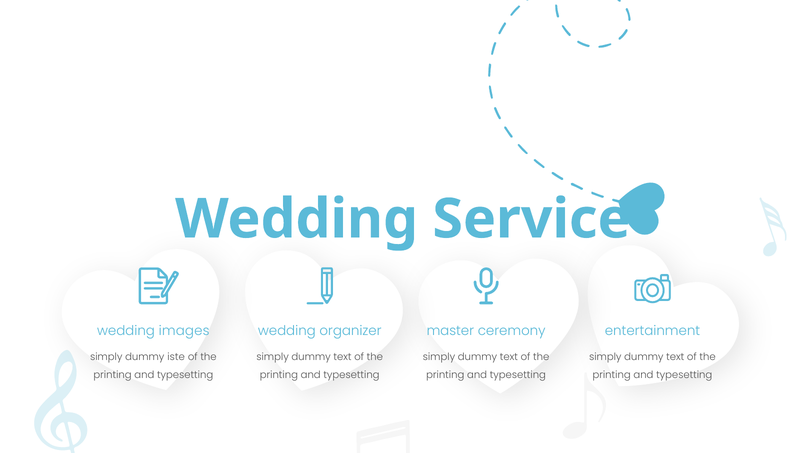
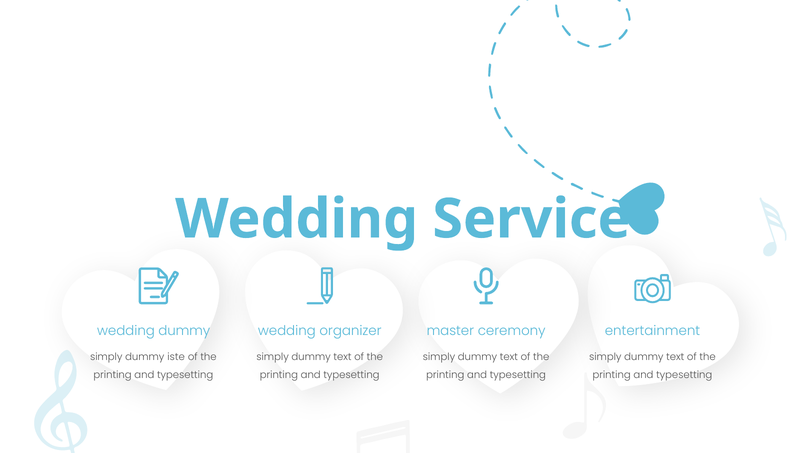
wedding images: images -> dummy (184, 331)
